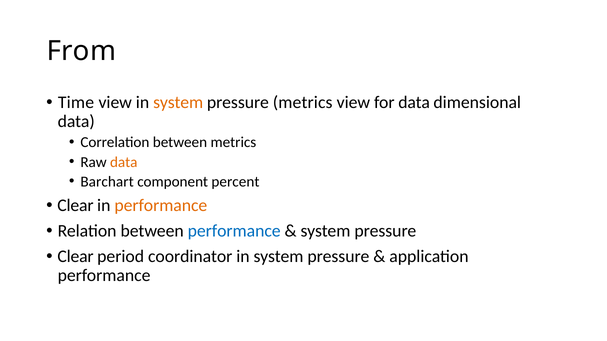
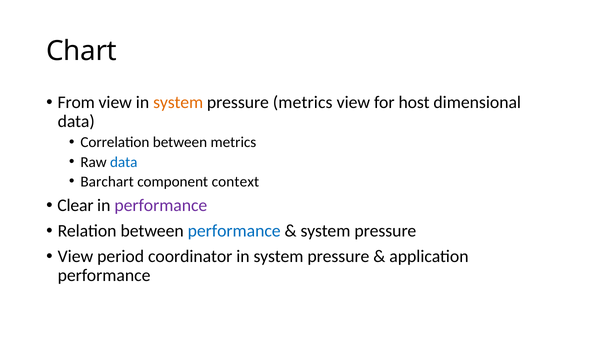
From: From -> Chart (82, 51)
Time: Time -> From (76, 103)
for data: data -> host (414, 103)
data colour: orange -> blue (124, 162)
percent: percent -> context (235, 182)
performance colour: orange -> purple (161, 206)
Clear: Clear -> View (75, 257)
